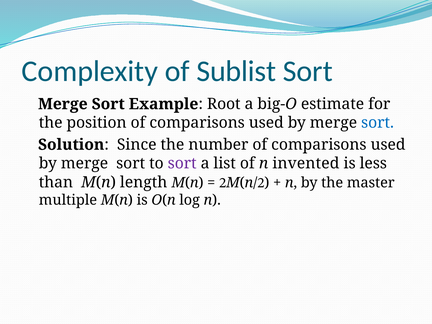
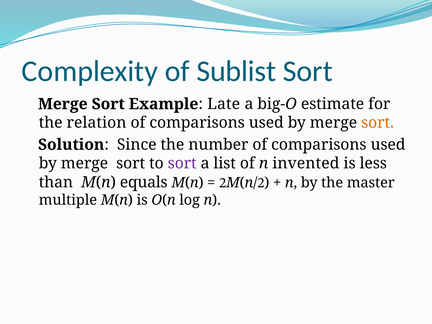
Root: Root -> Late (224, 104)
position: position -> relation (97, 123)
sort colour: blue -> orange (378, 123)
length: length -> equals (144, 182)
